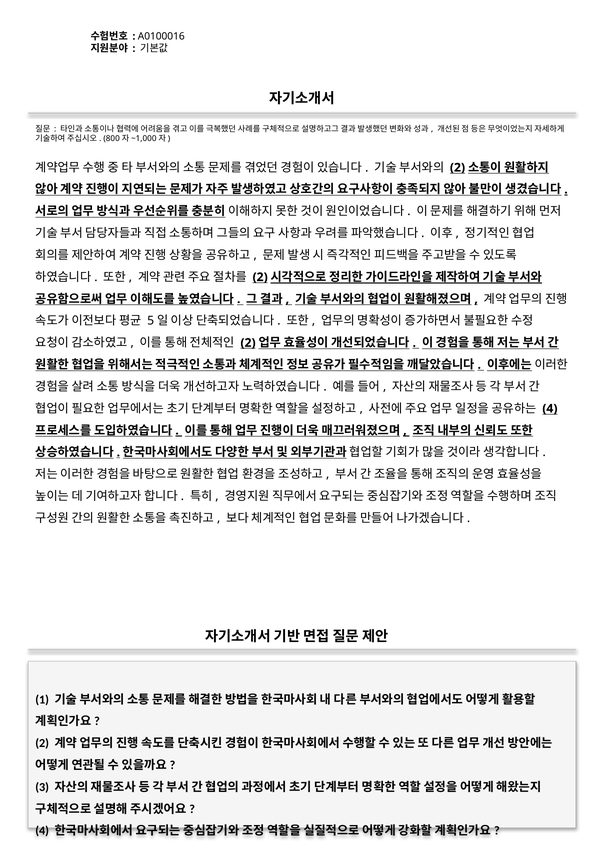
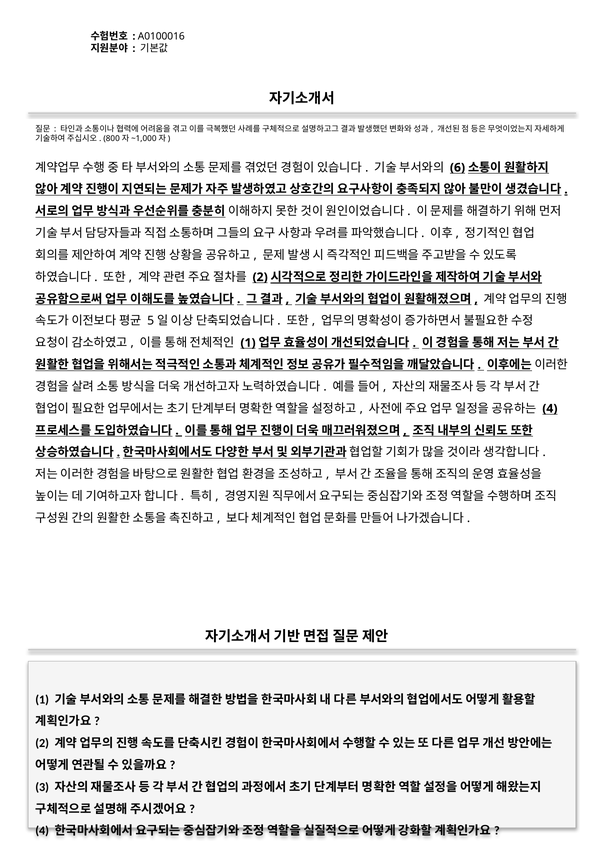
2: 2 -> 6 (457, 168)
2: 2 -> 1 (248, 343)
